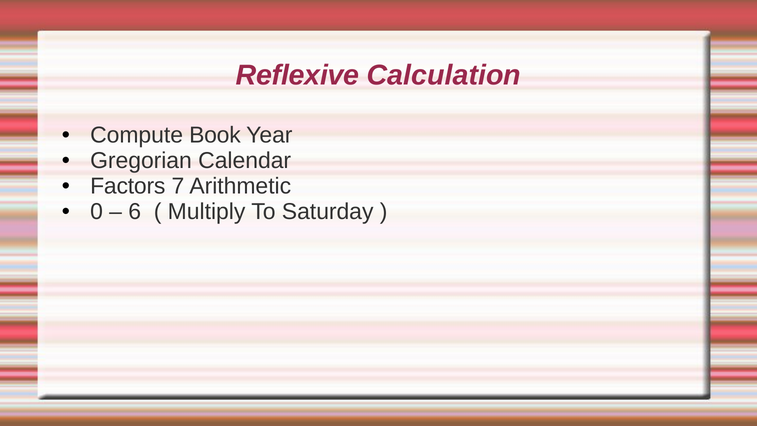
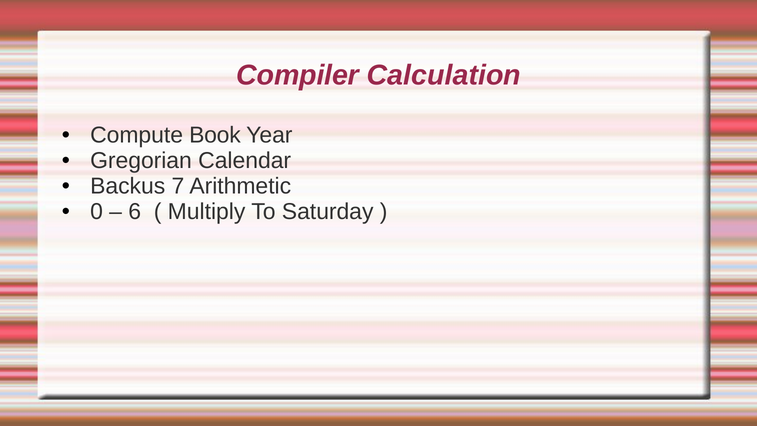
Reflexive: Reflexive -> Compiler (298, 75)
Factors: Factors -> Backus (128, 186)
